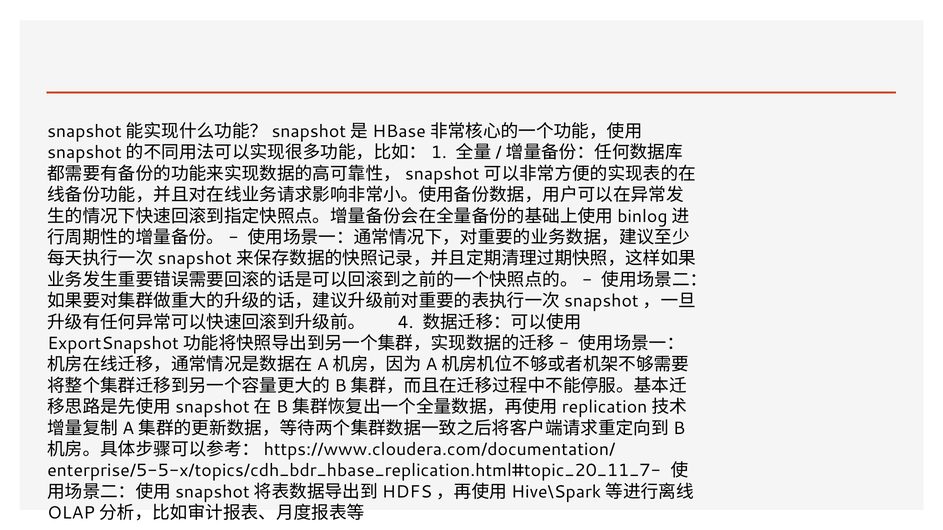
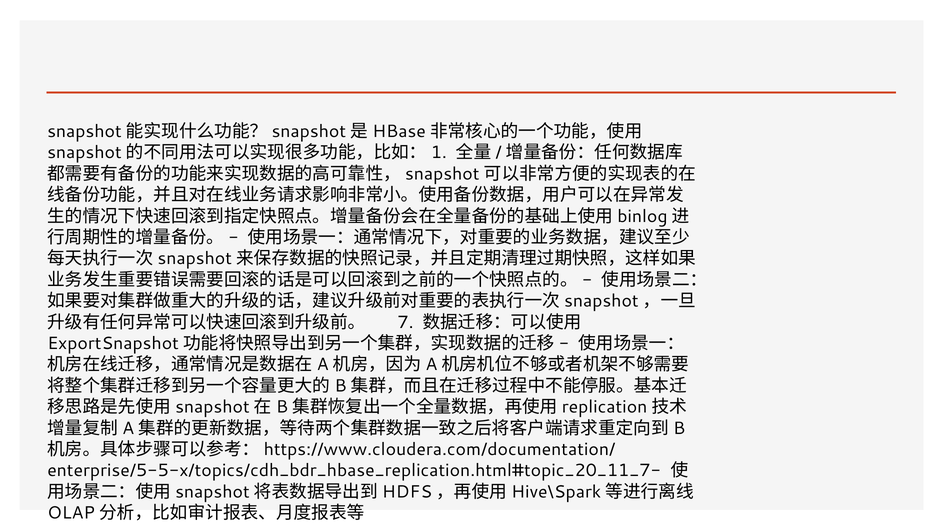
4: 4 -> 7 (406, 322)
